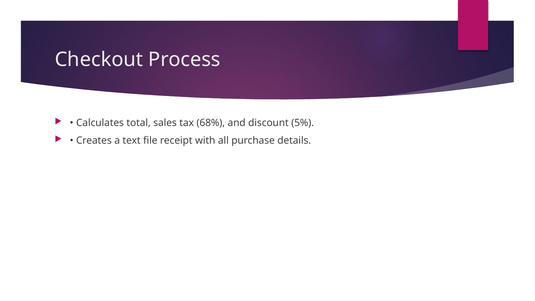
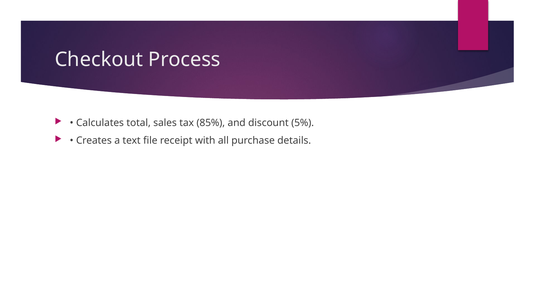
68%: 68% -> 85% (211, 123)
